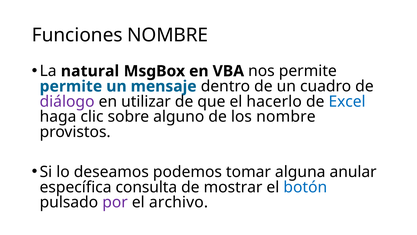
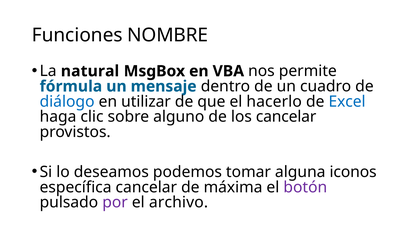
permite: permite -> fórmula (71, 86)
diálogo colour: purple -> blue (67, 101)
los nombre: nombre -> cancelar (286, 117)
anular: anular -> iconos (353, 172)
específica consulta: consulta -> cancelar (146, 187)
mostrar: mostrar -> máxima (233, 187)
botón colour: blue -> purple (305, 187)
